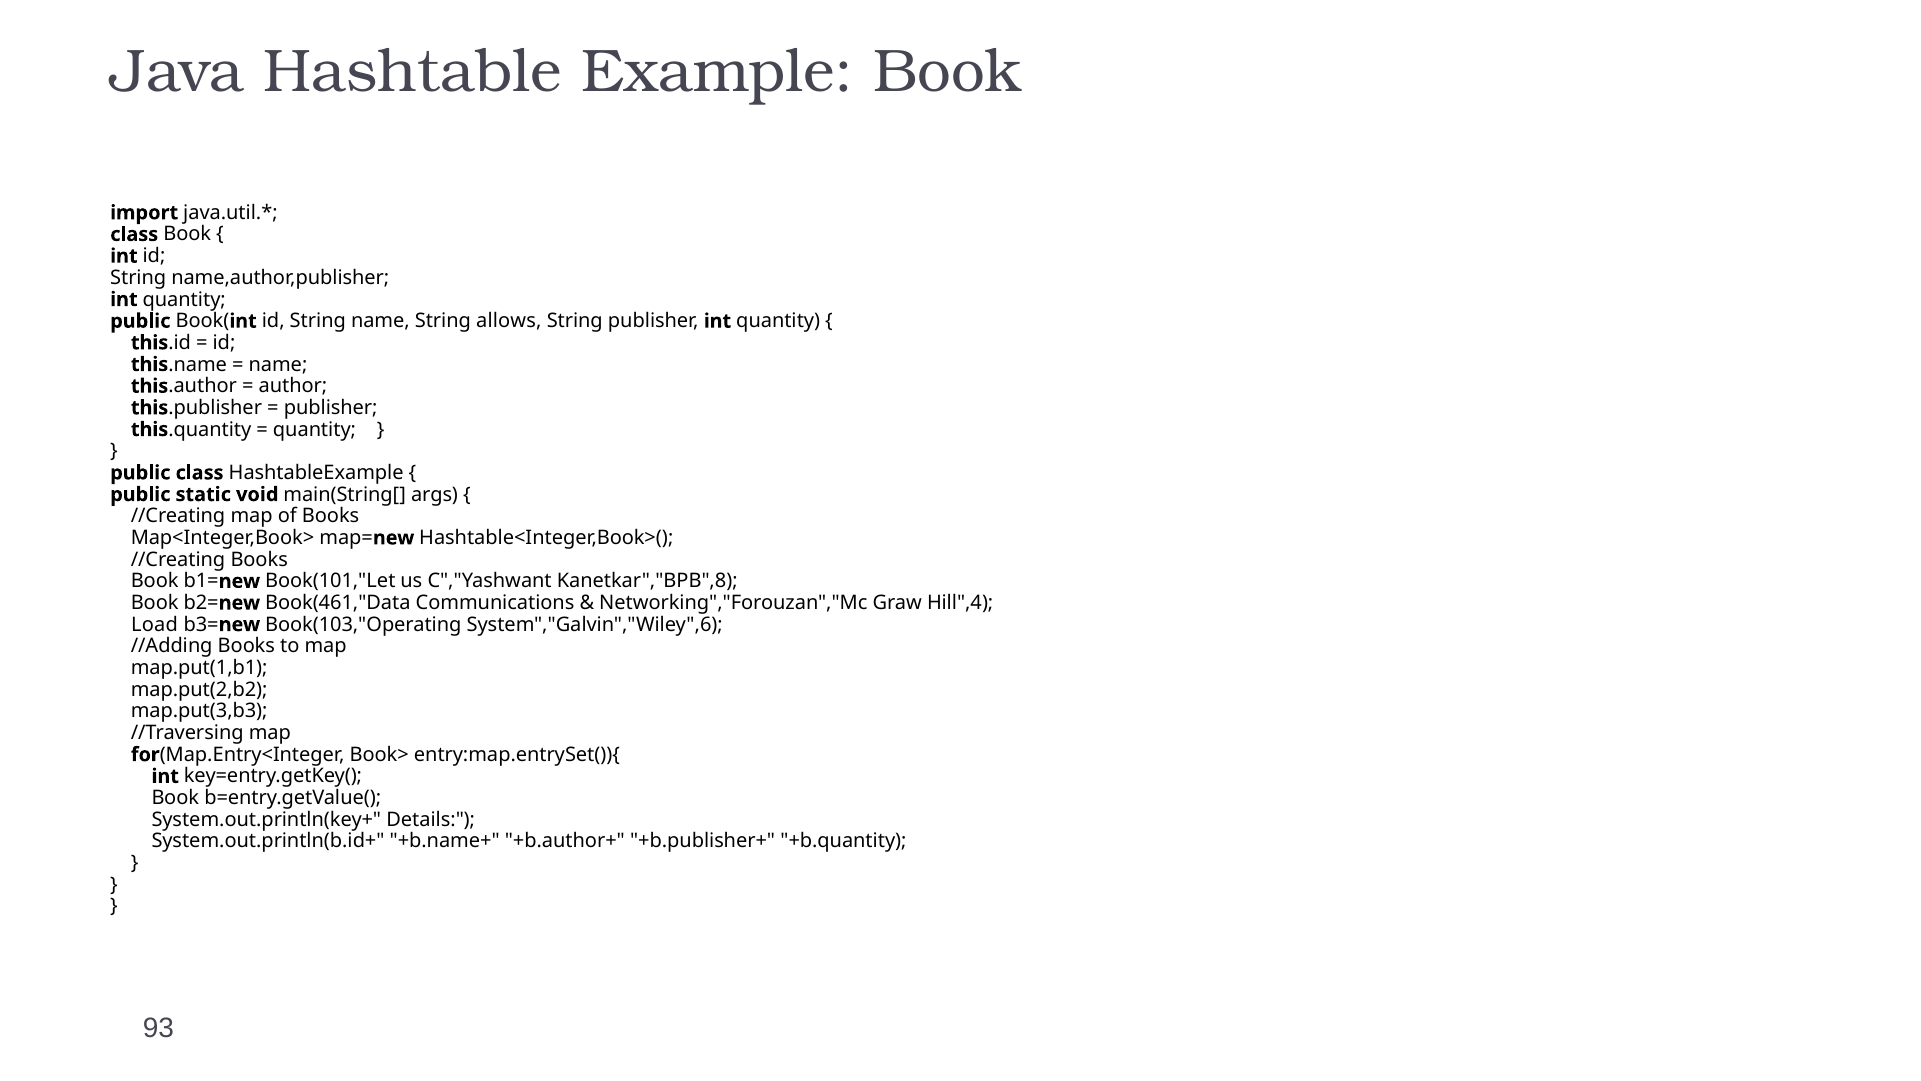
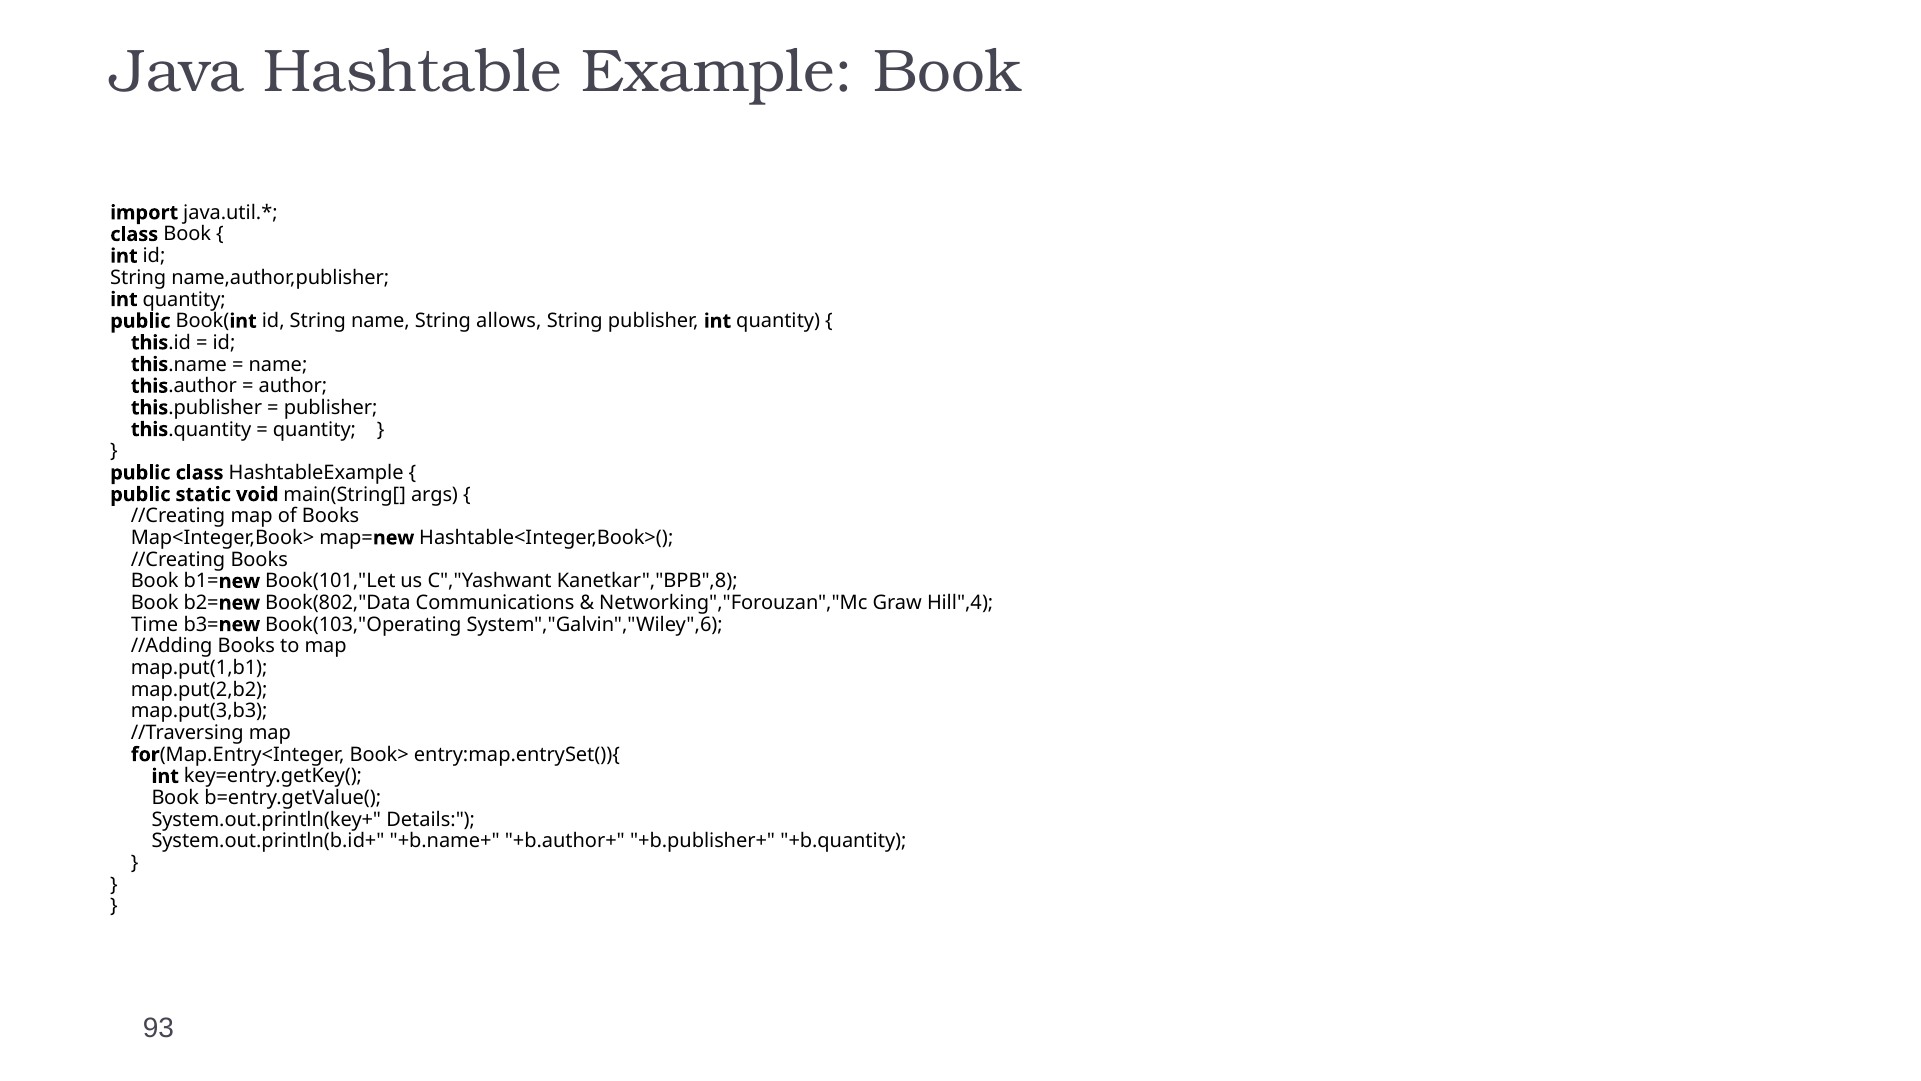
Book(461,"Data: Book(461,"Data -> Book(802,"Data (338, 603)
Load: Load -> Time (155, 624)
